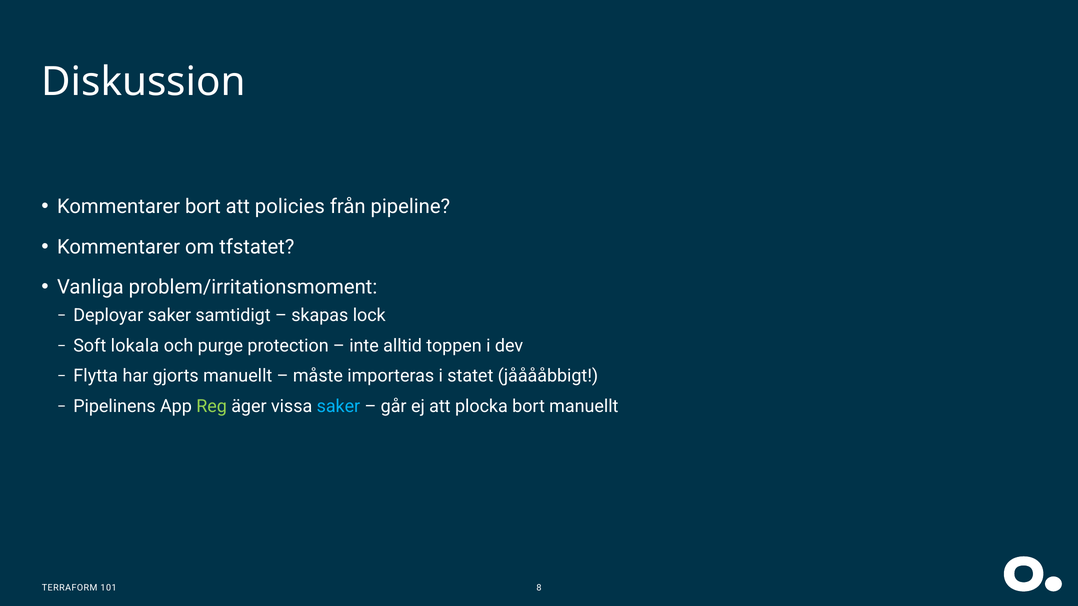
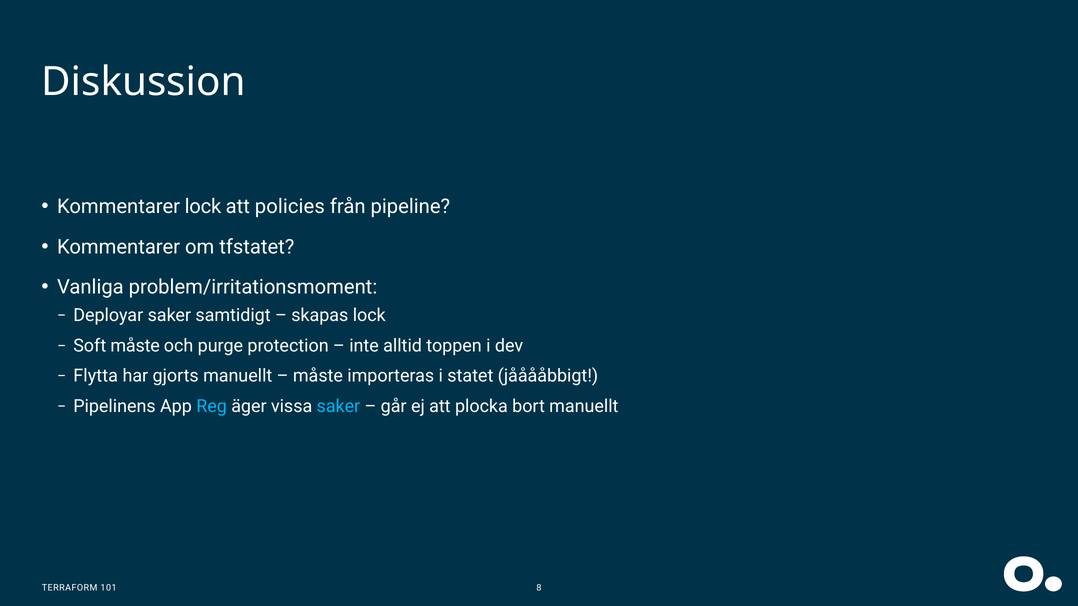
Kommentarer bort: bort -> lock (203, 207)
Soft lokala: lokala -> måste (135, 346)
Reg colour: light green -> light blue (212, 407)
